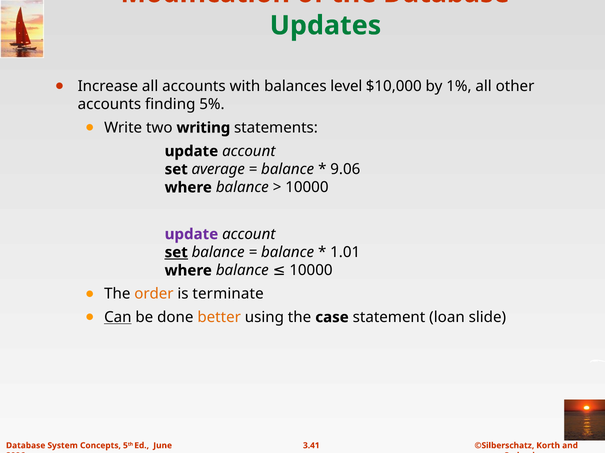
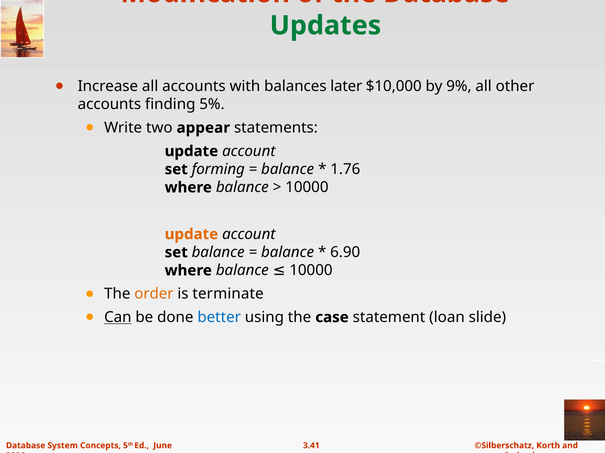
level: level -> later (346, 86)
1%: 1% -> 9% (459, 86)
writing: writing -> appear (203, 128)
average: average -> forming (218, 170)
9.06: 9.06 -> 1.76 (345, 170)
update colour: purple -> orange (191, 235)
set underline: present -> none (176, 253)
1.01: 1.01 -> 6.90 (345, 253)
better colour: orange -> blue (219, 318)
